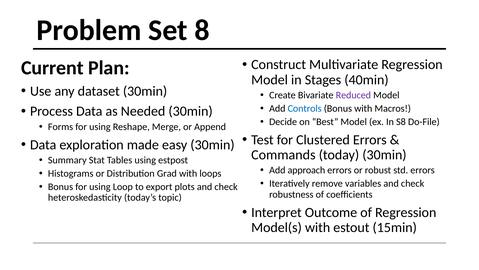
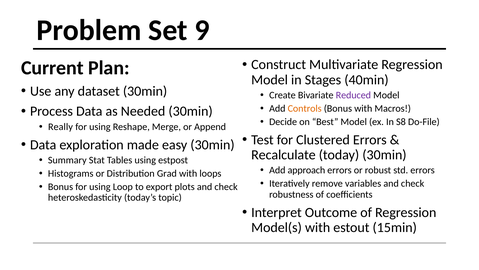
8: 8 -> 9 (202, 30)
Controls colour: blue -> orange (305, 108)
Forms: Forms -> Really (60, 127)
Commands: Commands -> Recalculate (283, 155)
